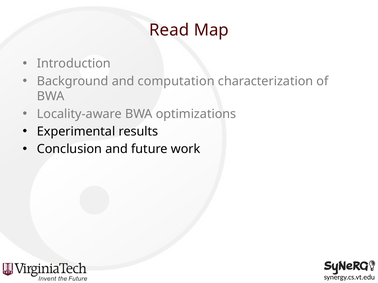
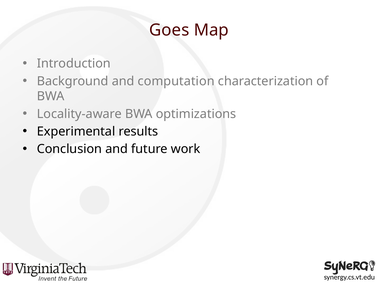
Read: Read -> Goes (169, 30)
